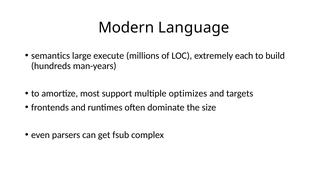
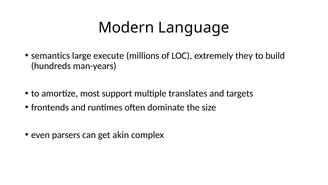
each: each -> they (244, 55)
optimizes: optimizes -> translates (188, 93)
fsub: fsub -> akin (121, 135)
